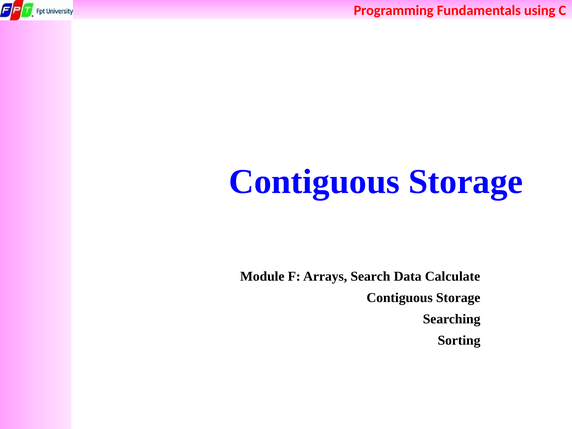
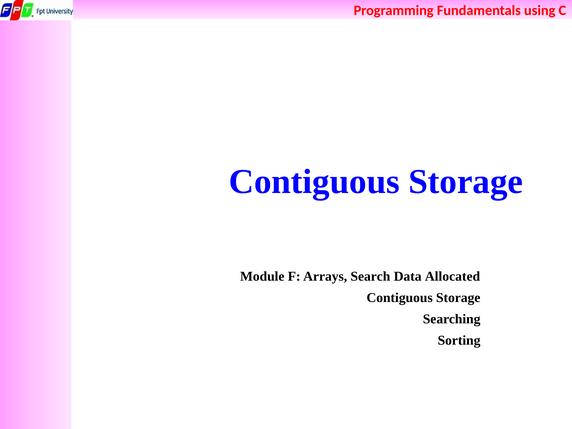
Calculate: Calculate -> Allocated (453, 276)
